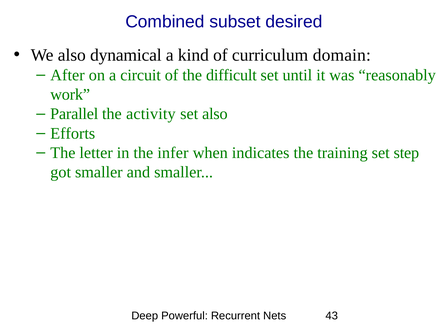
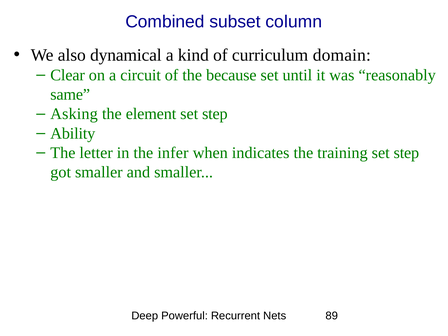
desired: desired -> column (294, 22)
After: After -> Clear (68, 75)
difficult: difficult -> because (231, 75)
work: work -> same (70, 94)
Parallel: Parallel -> Asking (74, 114)
activity: activity -> element (151, 114)
also: also -> step (215, 114)
Efforts: Efforts -> Ability (73, 133)
43: 43 -> 89 (332, 316)
